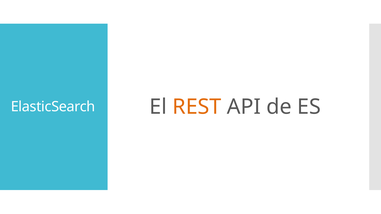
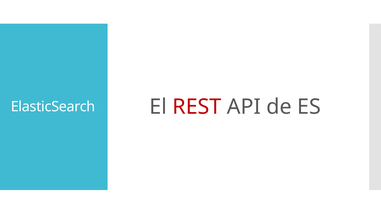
REST colour: orange -> red (197, 107)
